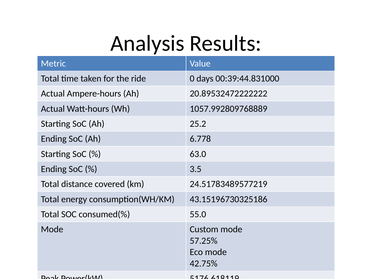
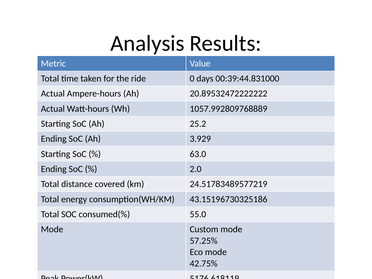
6.778: 6.778 -> 3.929 (200, 139)
3.5: 3.5 -> 2.0 (196, 169)
